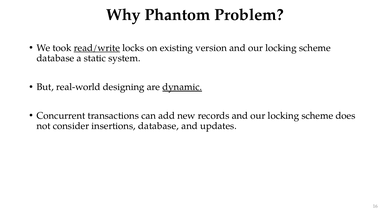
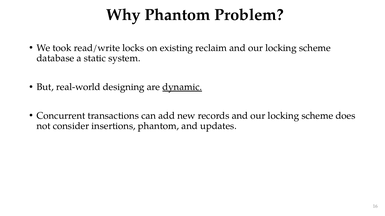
read/write underline: present -> none (97, 48)
version: version -> reclaim (211, 48)
insertions database: database -> phantom (159, 126)
